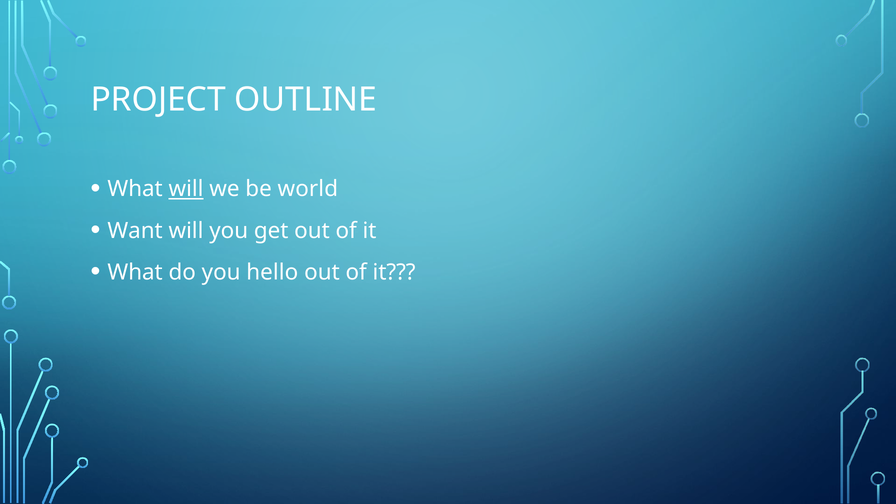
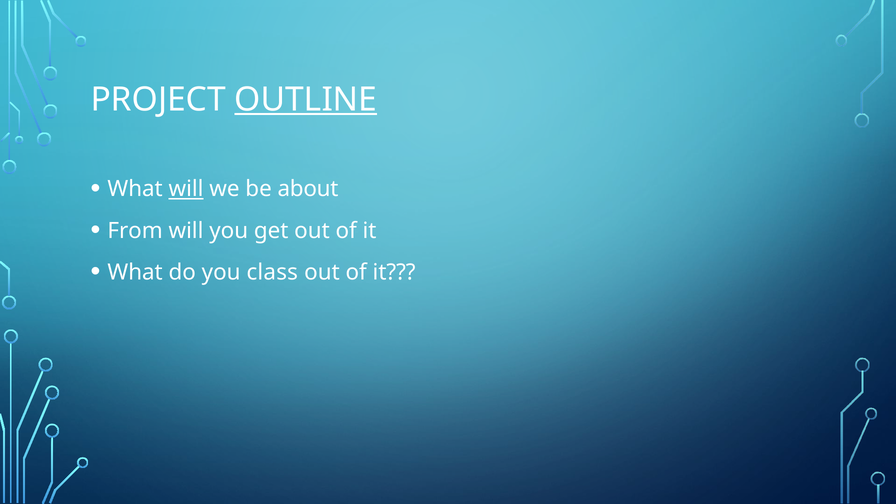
OUTLINE underline: none -> present (306, 100)
world: world -> about (308, 189)
Want: Want -> From (135, 231)
hello: hello -> class (272, 272)
